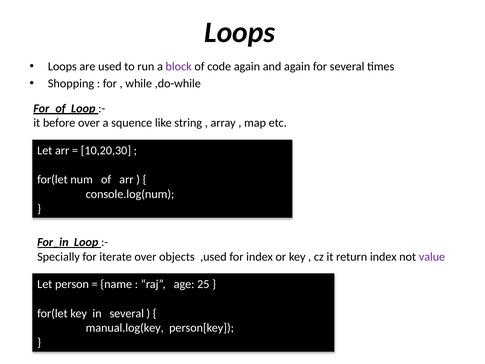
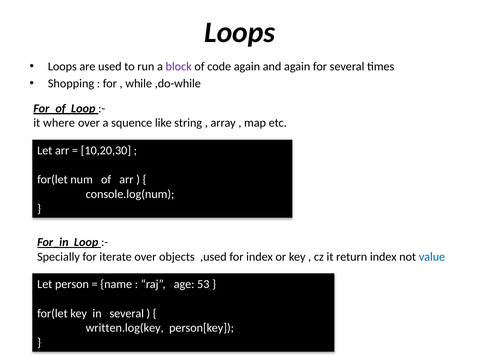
before: before -> where (59, 123)
value colour: purple -> blue (432, 257)
25: 25 -> 53 (203, 284)
manual.log(key: manual.log(key -> written.log(key (125, 328)
